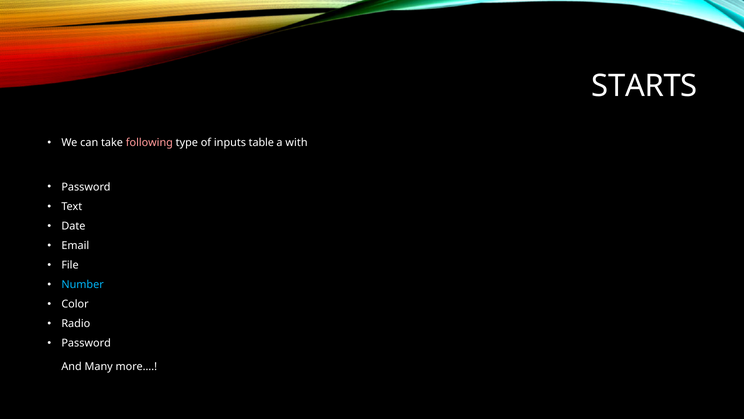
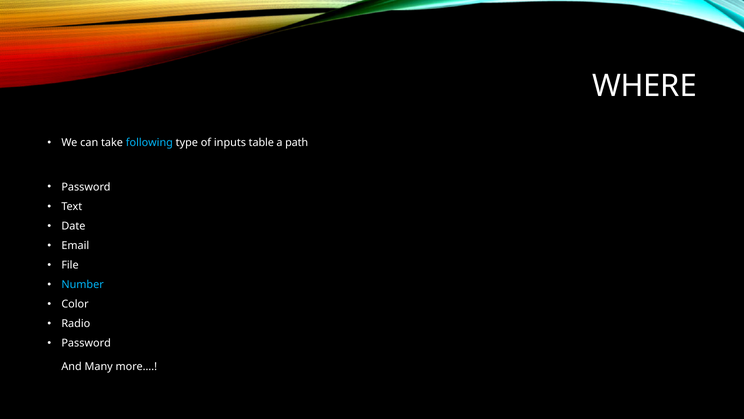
STARTS: STARTS -> WHERE (644, 86)
following colour: pink -> light blue (149, 143)
with: with -> path (297, 143)
